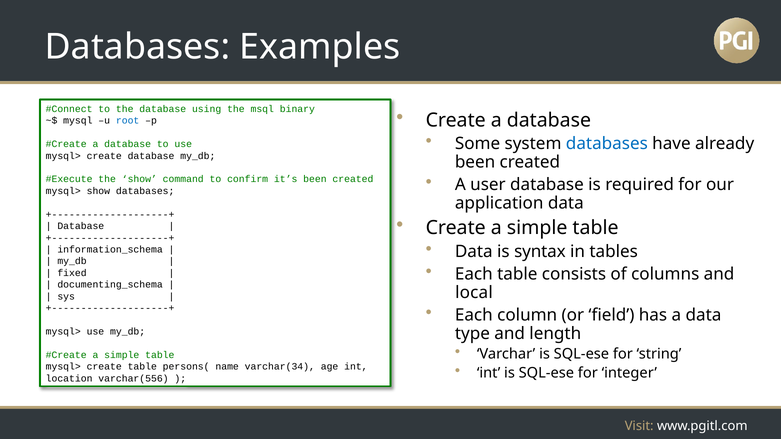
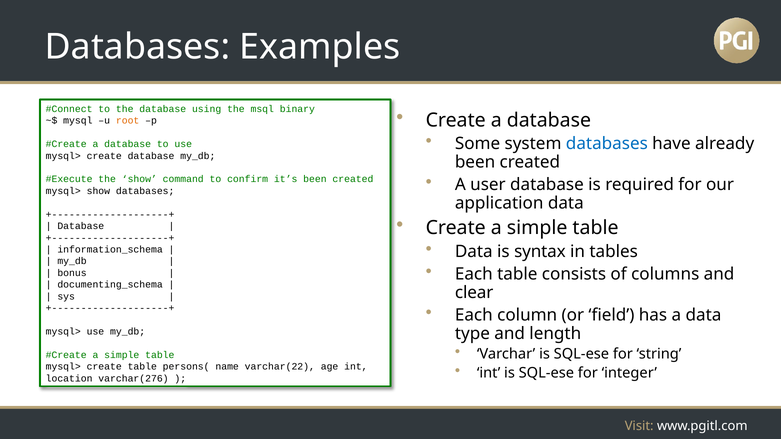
root colour: blue -> orange (128, 121)
fixed: fixed -> bonus (72, 273)
local: local -> clear (474, 293)
varchar(34: varchar(34 -> varchar(22 (280, 367)
varchar(556: varchar(556 -> varchar(276 (133, 379)
